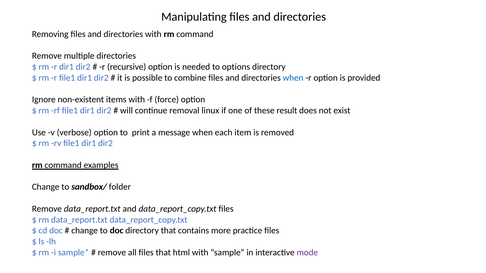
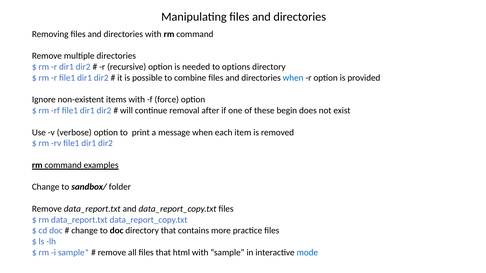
linux: linux -> after (210, 111)
result: result -> begin (287, 111)
mode colour: purple -> blue (307, 253)
